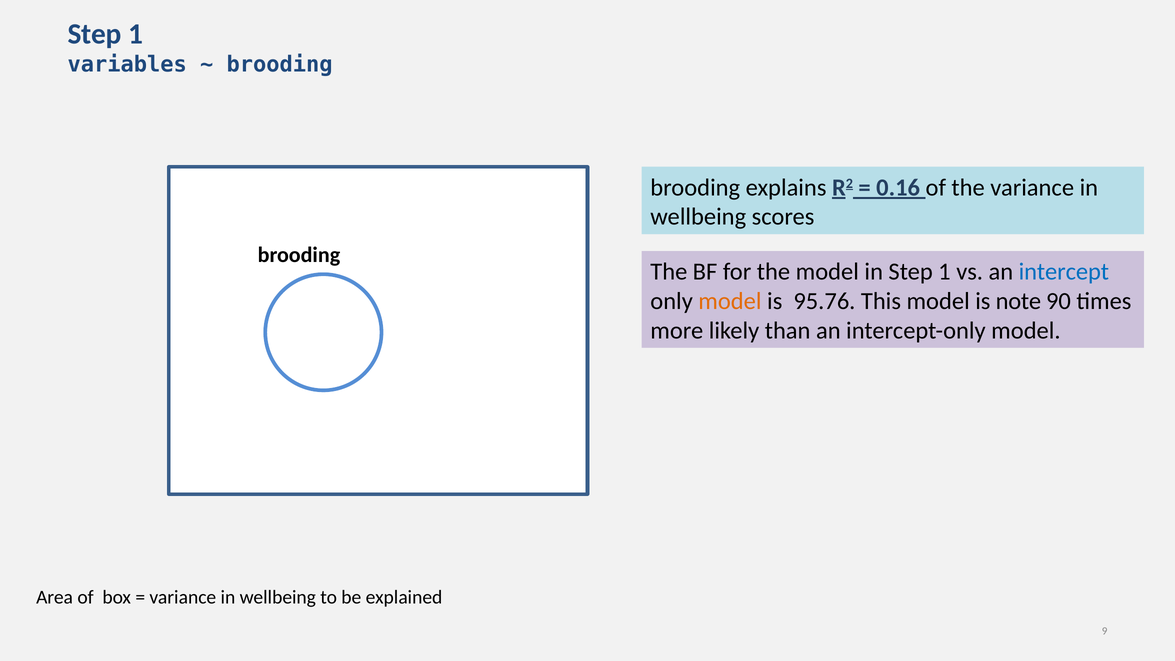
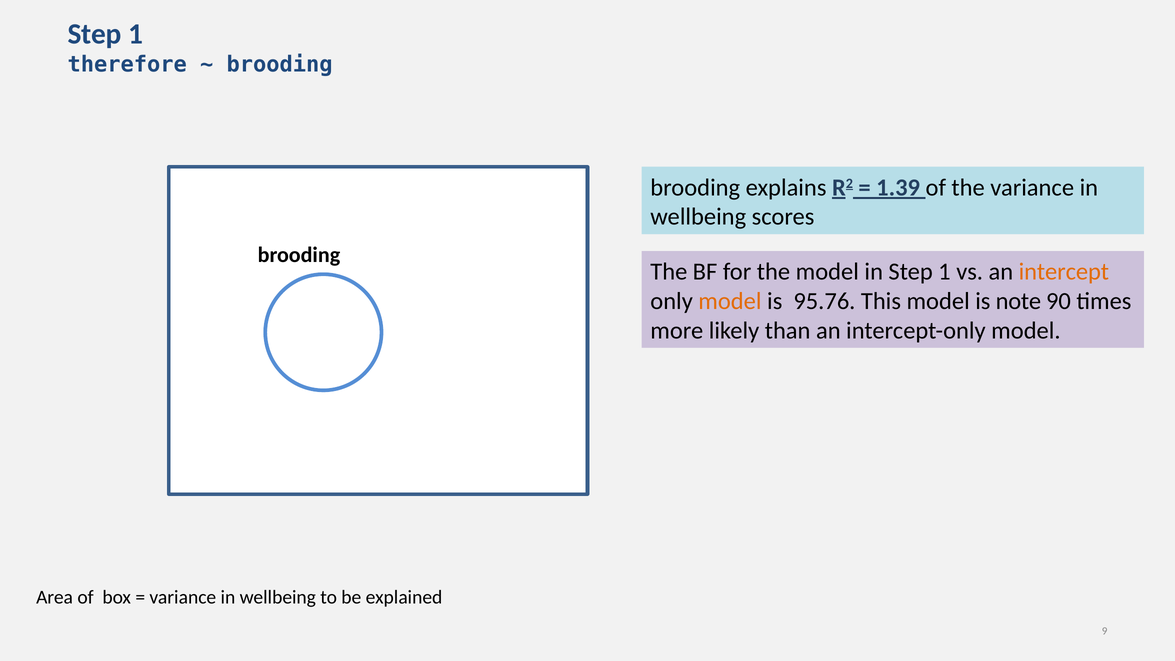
variables: variables -> therefore (127, 65)
0.16: 0.16 -> 1.39 (898, 187)
intercept colour: blue -> orange (1064, 272)
